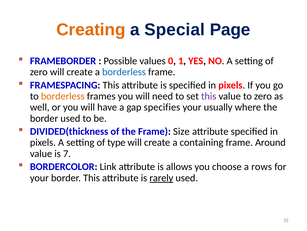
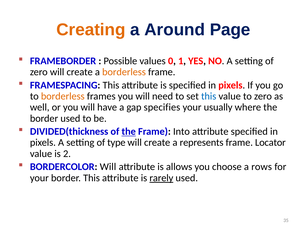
Special: Special -> Around (175, 30)
borderless colour: blue -> orange (124, 72)
this colour: purple -> blue (209, 96)
the underline: none -> present (129, 131)
Size: Size -> Into (181, 131)
containing: containing -> represents (202, 142)
Around: Around -> Locator (270, 142)
7: 7 -> 2 (67, 153)
BORDERCOLOR Link: Link -> Will (108, 166)
